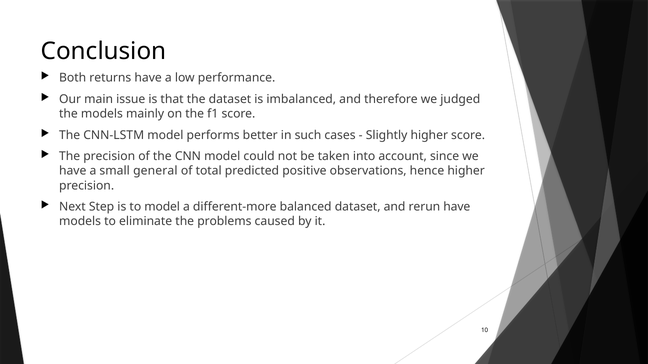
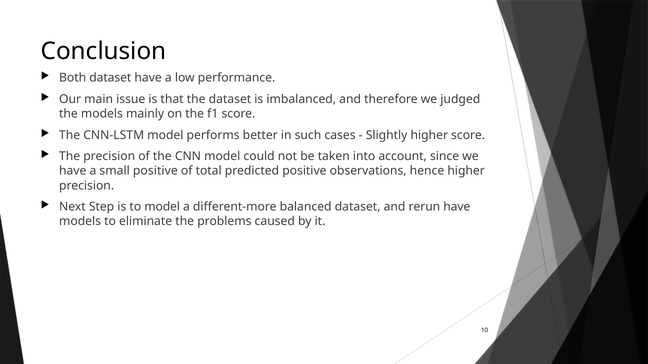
Both returns: returns -> dataset (110, 78)
small general: general -> positive (155, 171)
